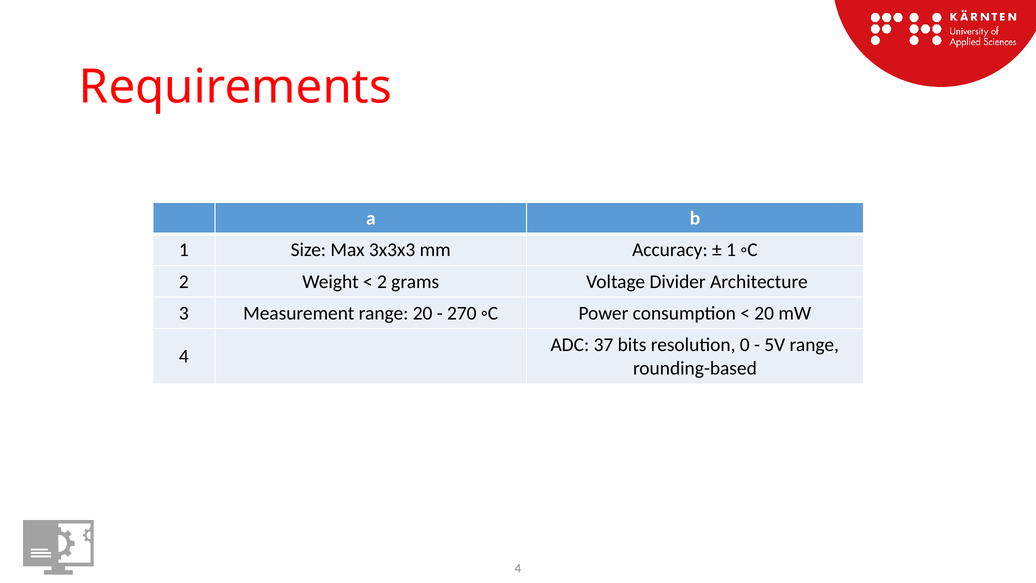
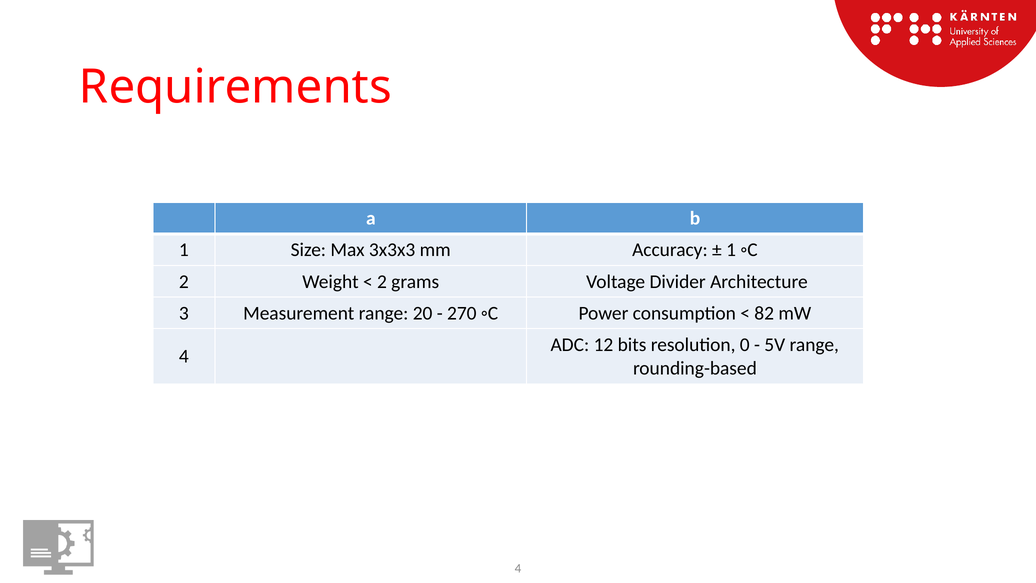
20: 20 -> 82 (764, 313)
37: 37 -> 12 (603, 344)
